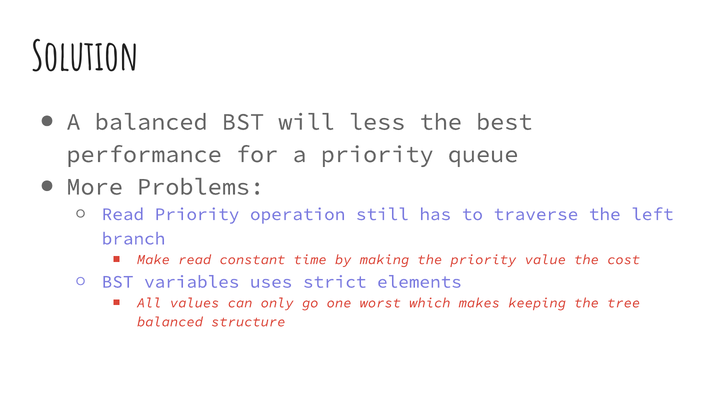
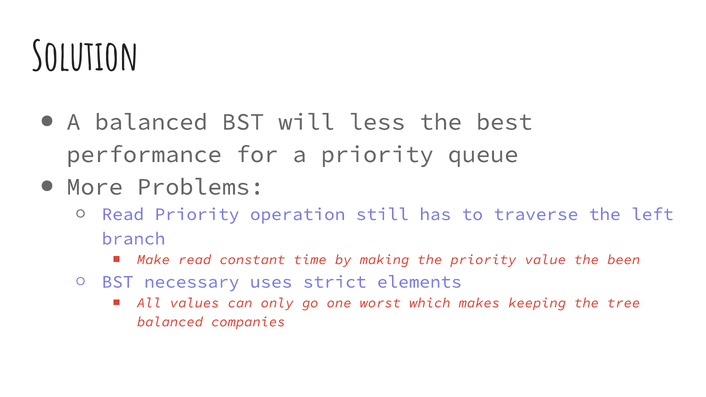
cost: cost -> been (624, 260)
variables: variables -> necessary (192, 282)
structure: structure -> companies (248, 322)
